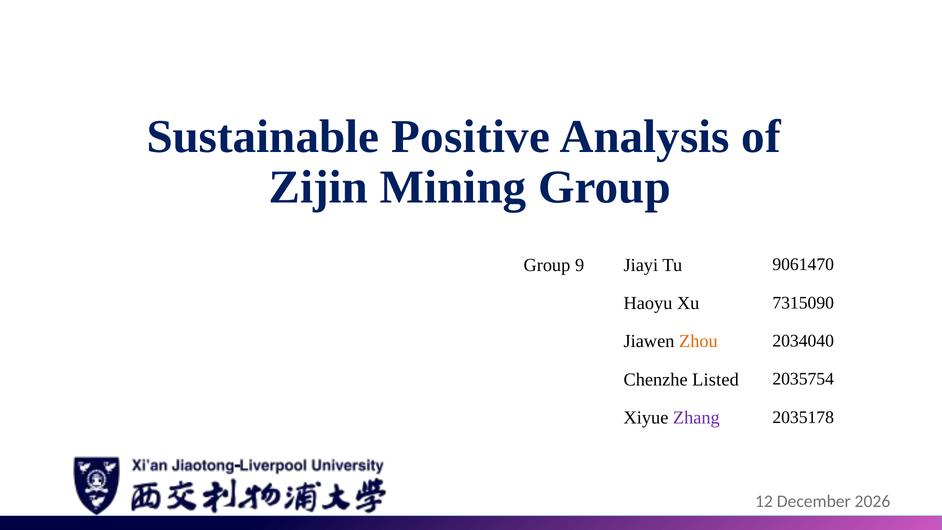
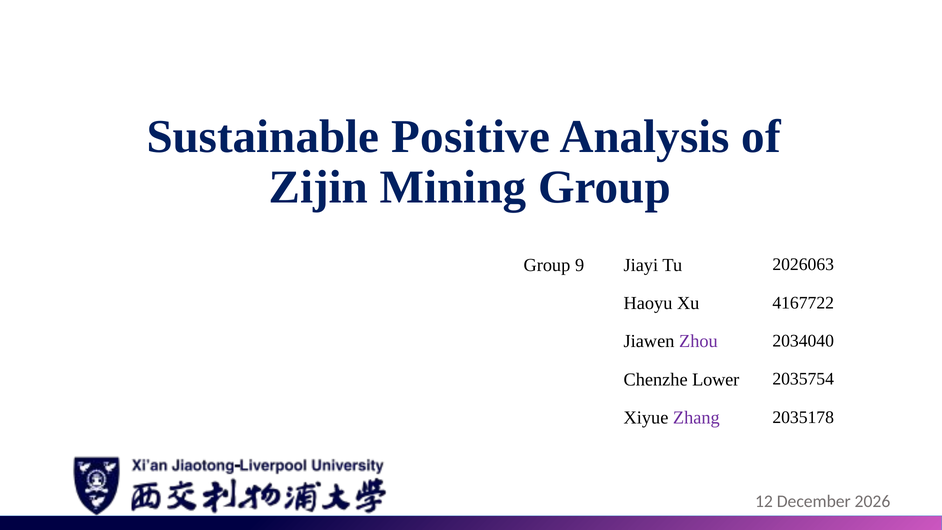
9061470: 9061470 -> 2026063 (803, 264)
7315090: 7315090 -> 4167722 (803, 303)
Zhou colour: orange -> purple (698, 341)
Listed: Listed -> Lower (716, 380)
